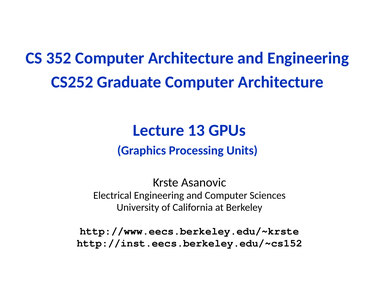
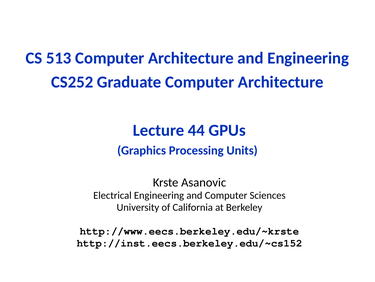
352: 352 -> 513 (59, 58)
13: 13 -> 44 (196, 130)
